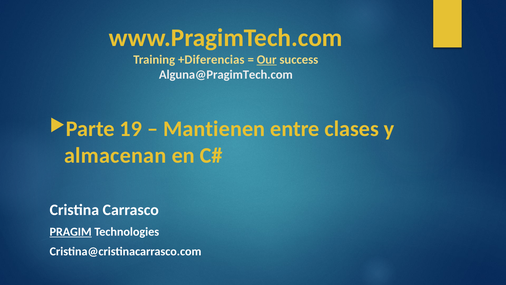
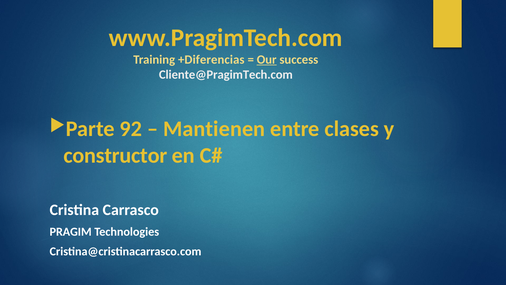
Alguna@PragimTech.com: Alguna@PragimTech.com -> Cliente@PragimTech.com (226, 75)
19: 19 -> 92 (131, 129)
almacenan: almacenan -> constructor (115, 155)
PRAGIM underline: present -> none (71, 231)
